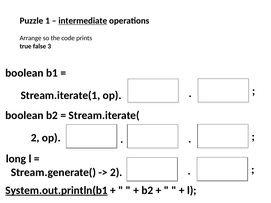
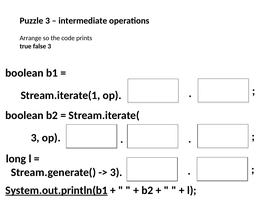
Puzzle 1: 1 -> 3 (48, 21)
intermediate underline: present -> none (83, 21)
2: 2 -> 3 (35, 138)
2: 2 -> 3 (116, 173)
